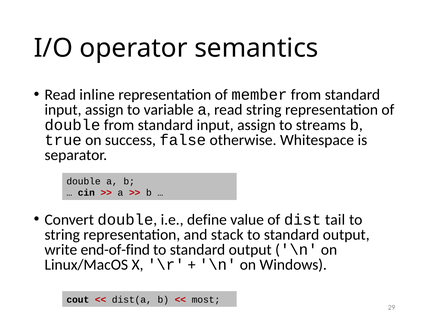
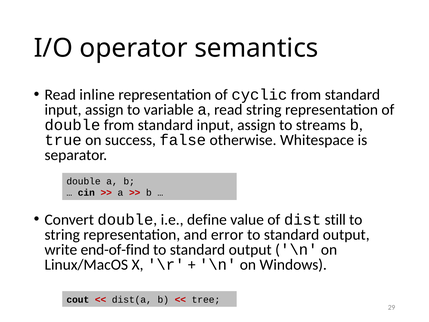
member: member -> cyclic (259, 95)
tail: tail -> still (335, 219)
stack: stack -> error (227, 235)
most: most -> tree (206, 299)
